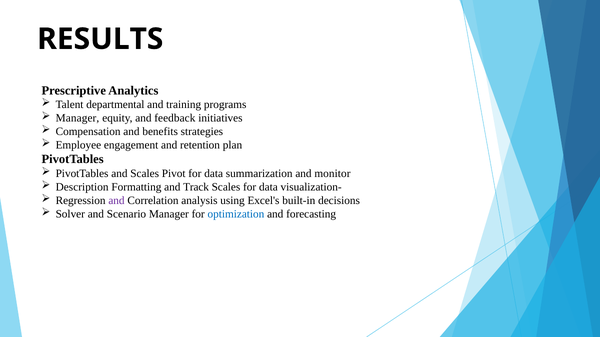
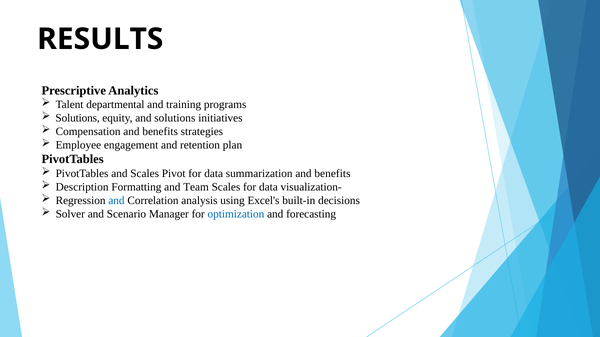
Manager: Manager -> Solutions (78, 118)
and feedback: feedback -> solutions (175, 118)
summarization and monitor: monitor -> benefits (332, 174)
Track: Track -> Team (196, 187)
and colour: purple -> blue (116, 201)
